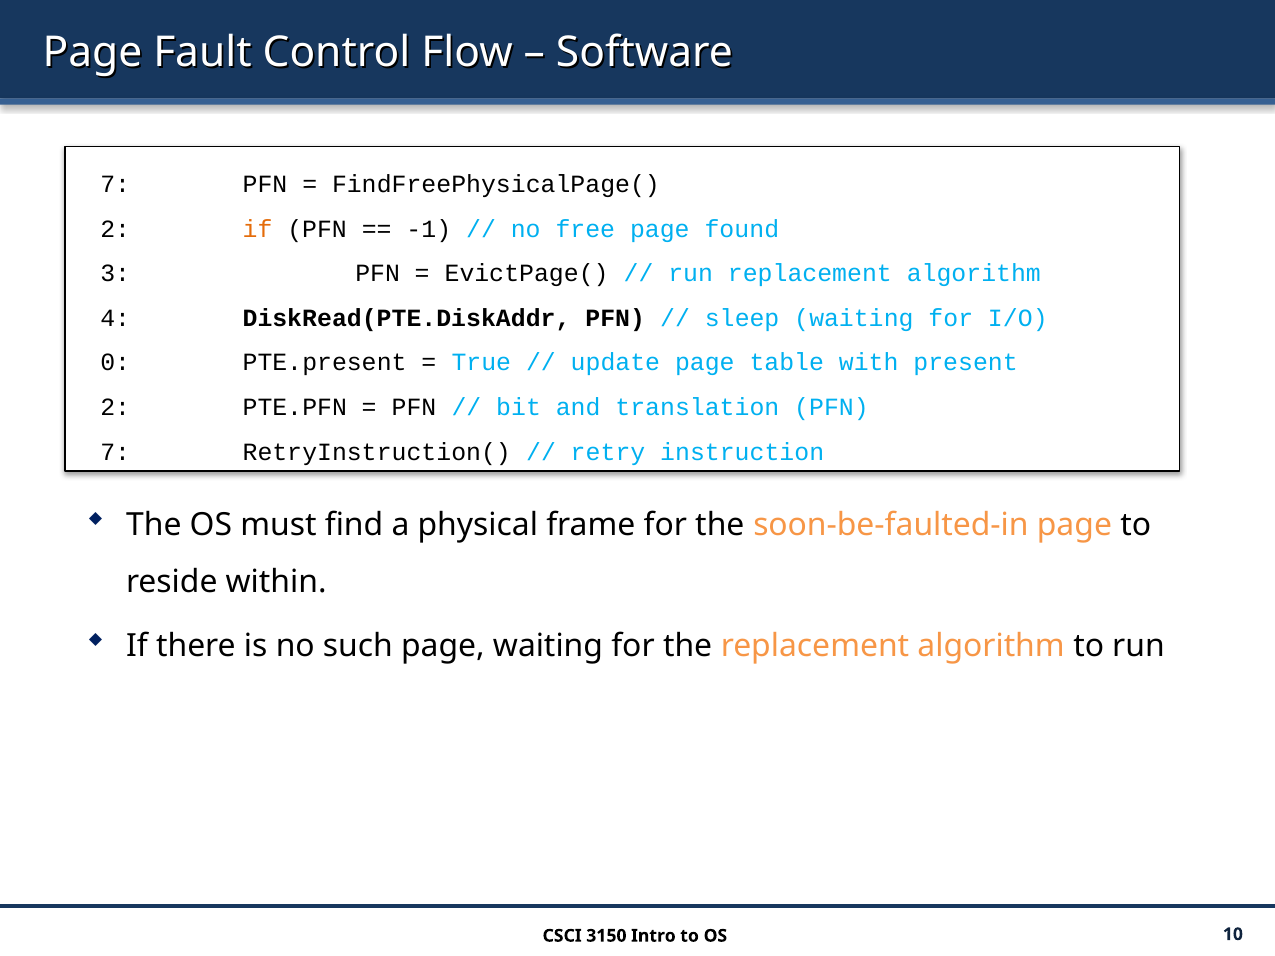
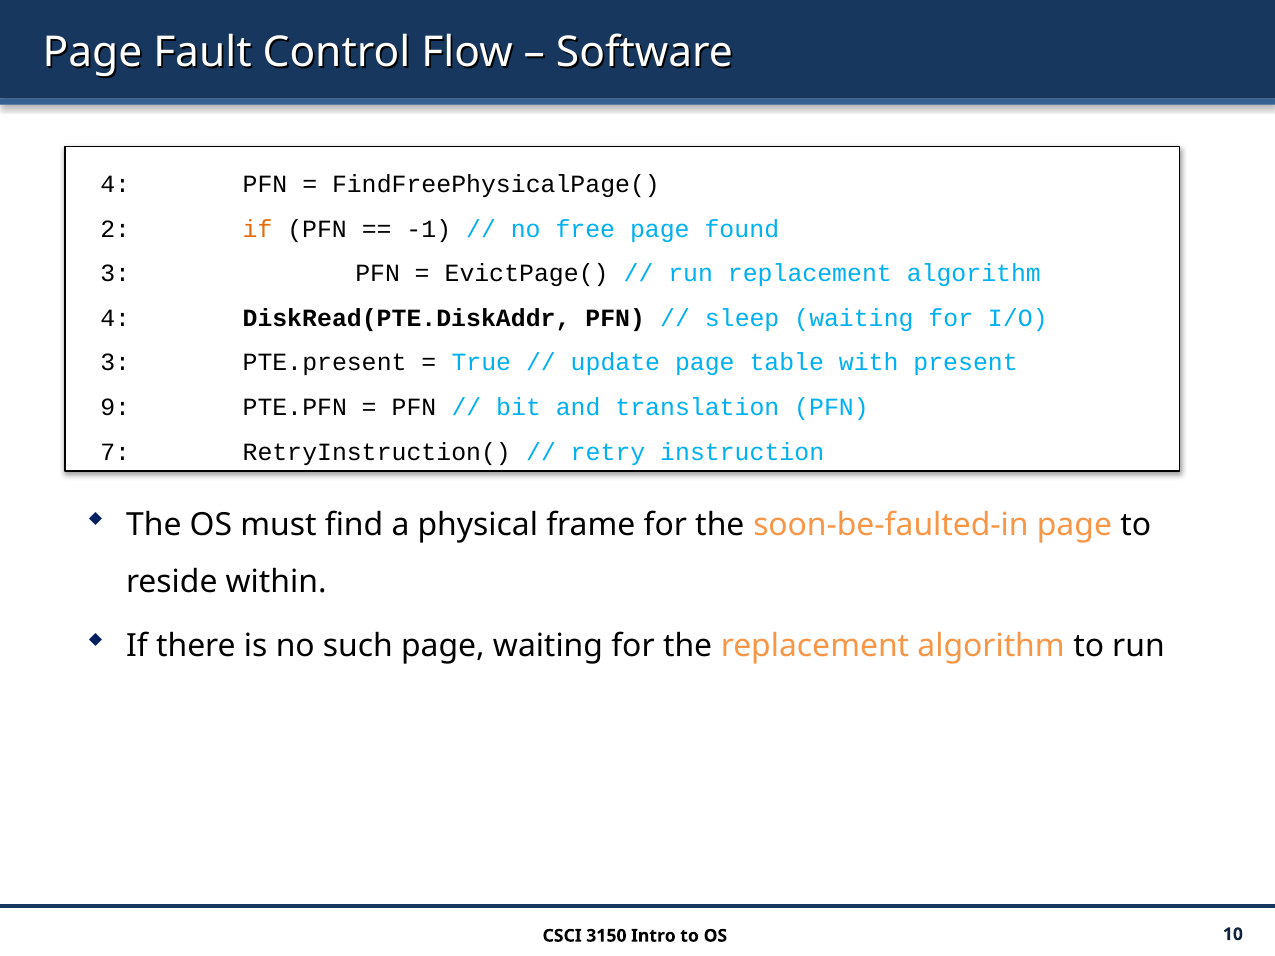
7: 7 -> 4 (115, 184)
0: 0 -> 3 (115, 363)
2: 2 -> 9 (115, 407)
